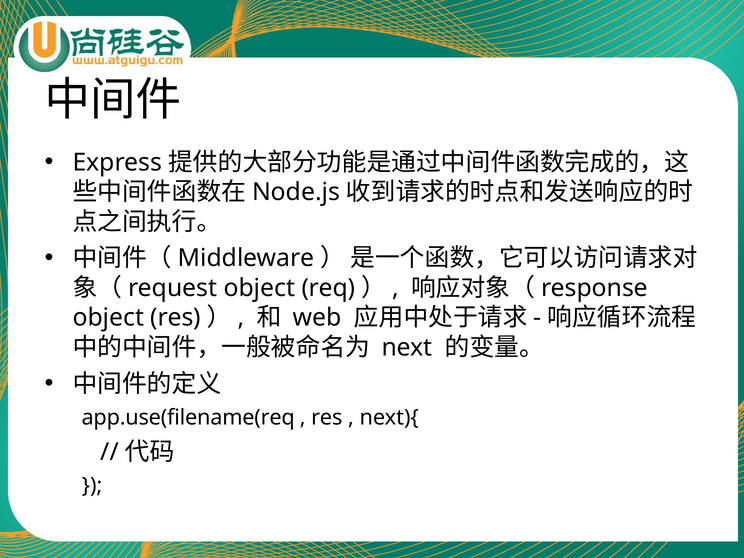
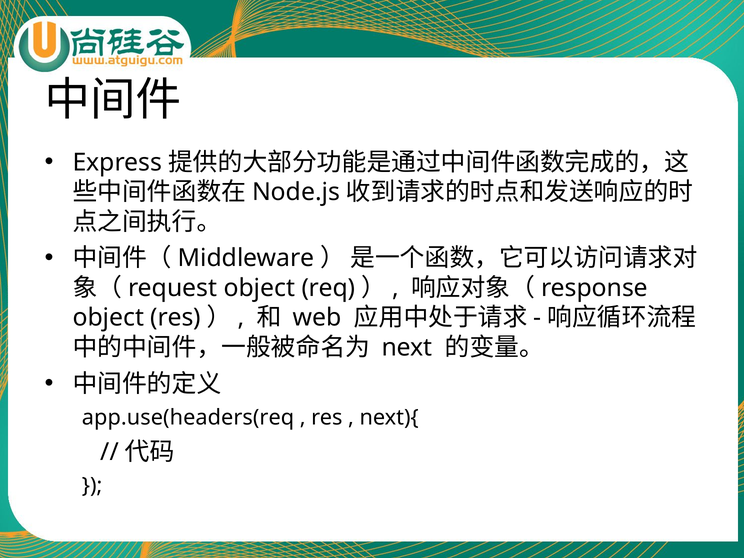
app.use(filename(req: app.use(filename(req -> app.use(headers(req (188, 417)
